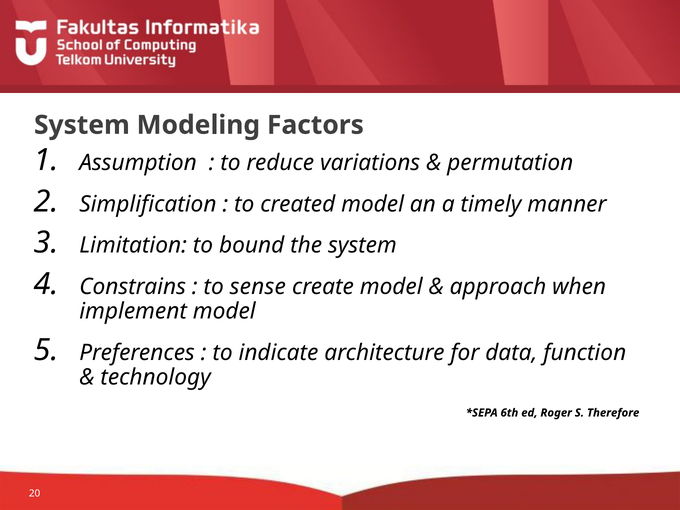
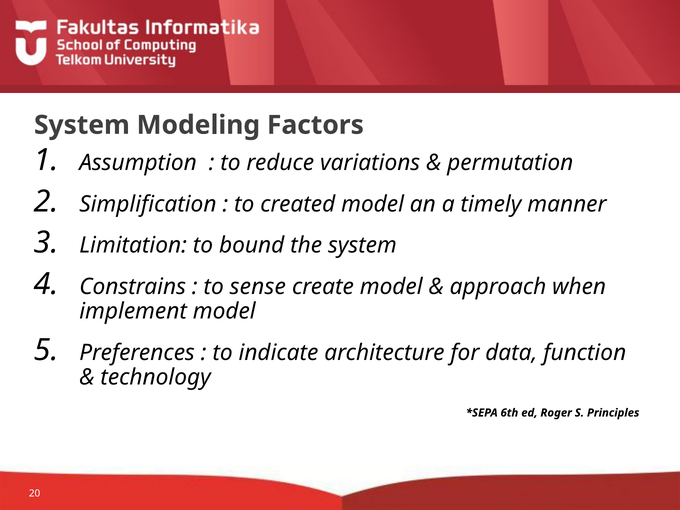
Therefore: Therefore -> Principles (613, 413)
